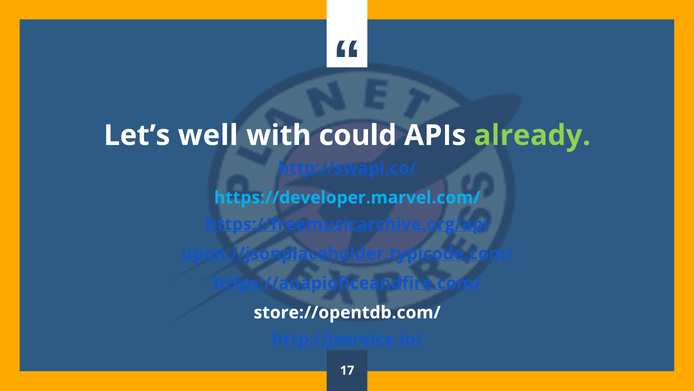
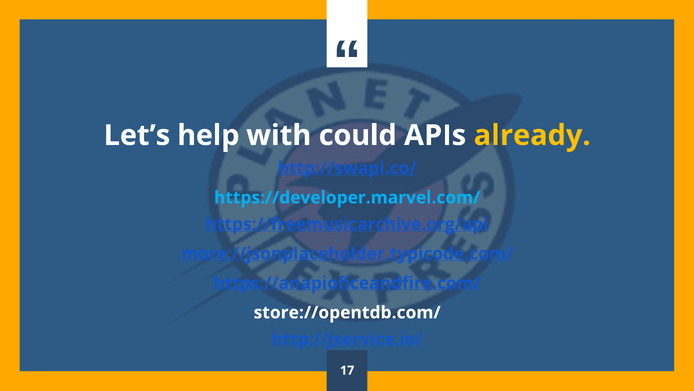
well: well -> help (208, 135)
already colour: light green -> yellow (532, 135)
upon://jsonplaceholder.typicode.com/: upon://jsonplaceholder.typicode.com/ -> more://jsonplaceholder.typicode.com/ (347, 253)
